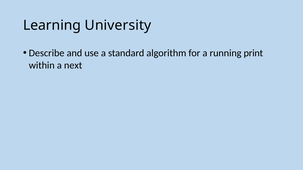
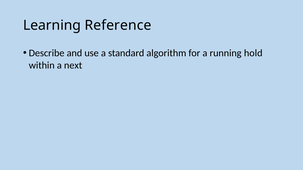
University: University -> Reference (118, 25)
print: print -> hold (253, 53)
